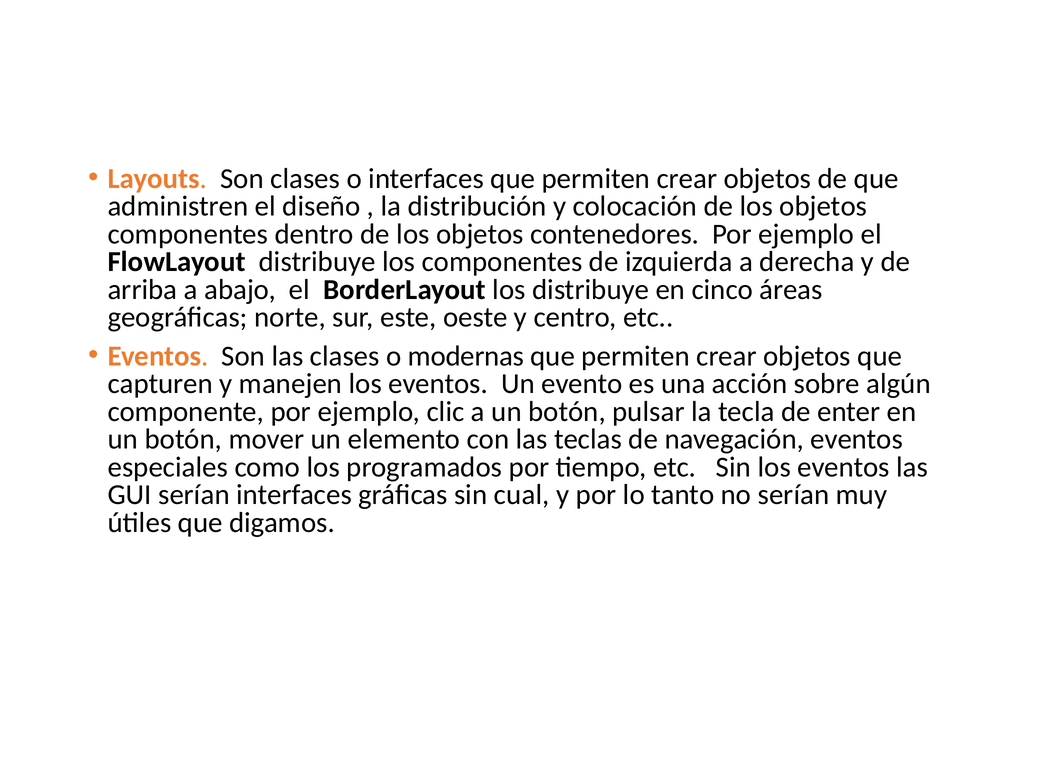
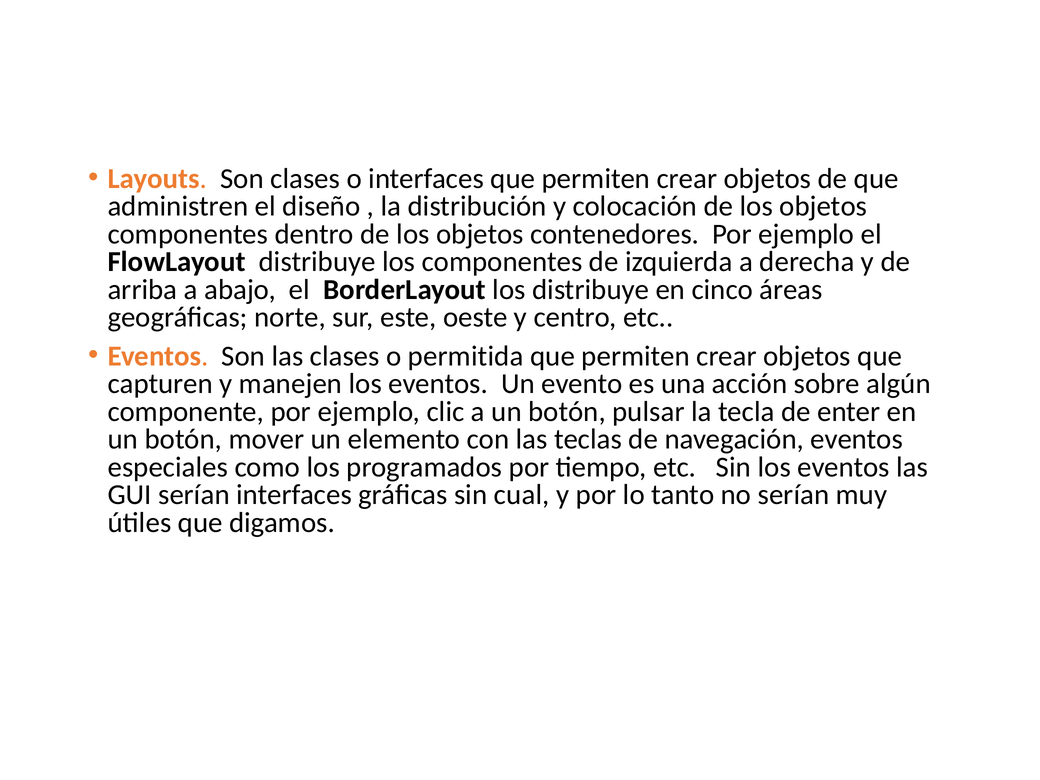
modernas: modernas -> permitida (466, 356)
